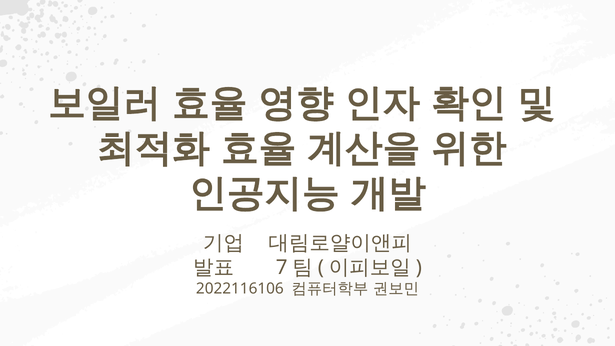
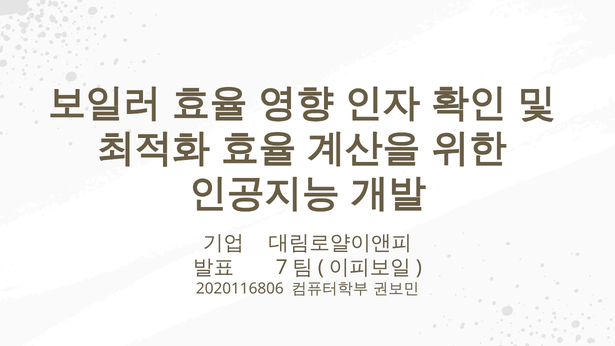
2022116106: 2022116106 -> 2020116806 (240, 289)
